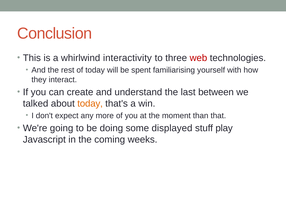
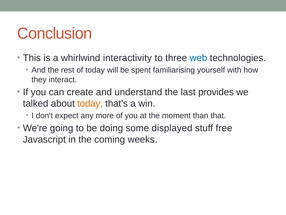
web colour: red -> blue (198, 58)
between: between -> provides (216, 92)
play: play -> free (224, 128)
